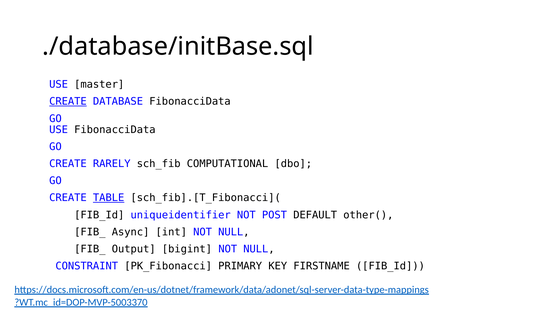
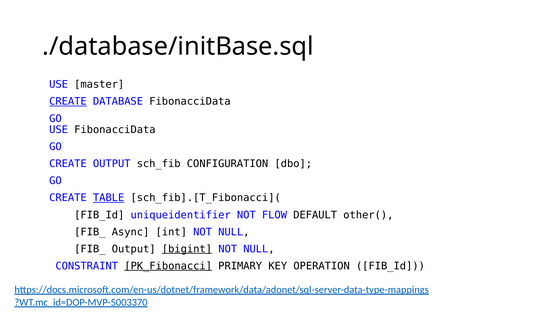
CREATE RARELY: RARELY -> OUTPUT (112, 164)
COMPUTATIONAL: COMPUTATIONAL -> CONFIGURATION (228, 164)
POST: POST -> FLOW (274, 215)
bigint underline: none -> present (187, 249)
PK_Fibonacci underline: none -> present (168, 266)
FIRSTNAME: FIRSTNAME -> OPERATION (322, 266)
